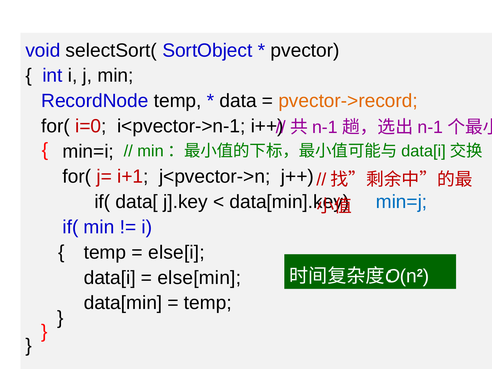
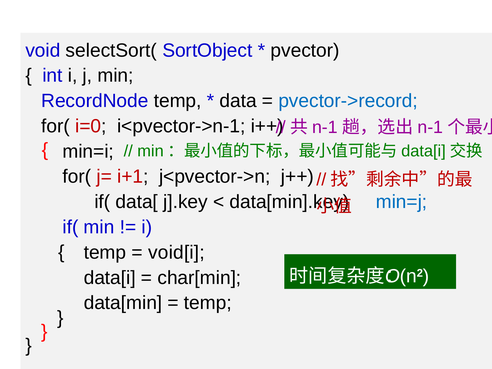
pvector->record colour: orange -> blue (348, 101)
else[i: else[i -> void[i (176, 252)
else[min: else[min -> char[min (199, 278)
